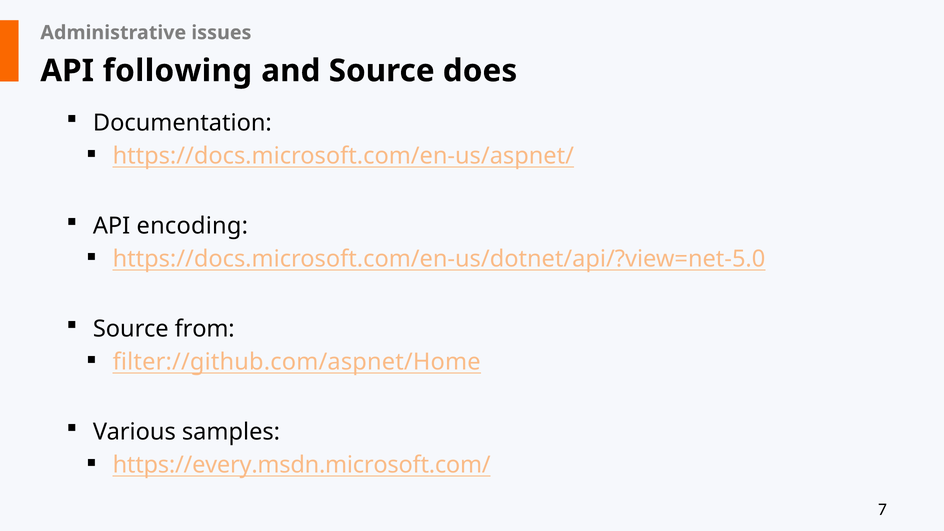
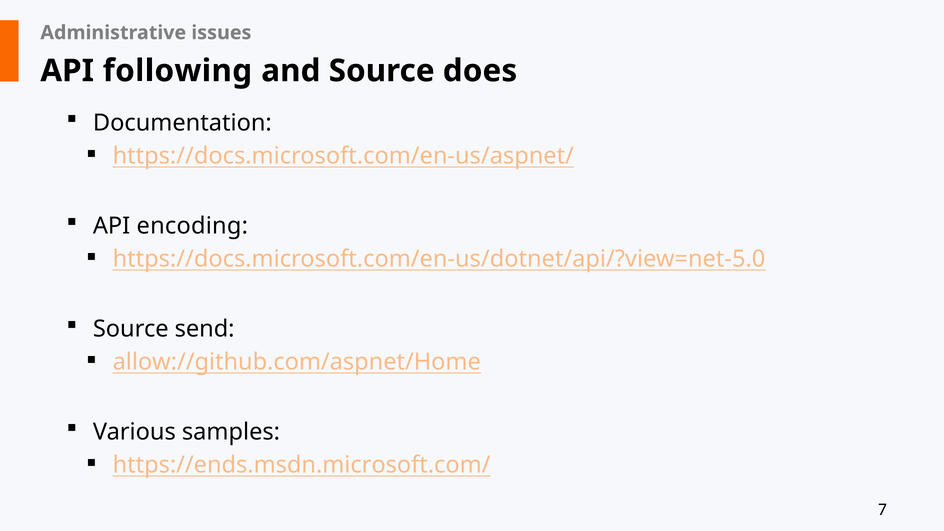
from: from -> send (205, 329)
filter://github.com/aspnet/Home: filter://github.com/aspnet/Home -> allow://github.com/aspnet/Home (297, 362)
https://every.msdn.microsoft.com/: https://every.msdn.microsoft.com/ -> https://ends.msdn.microsoft.com/ (302, 465)
